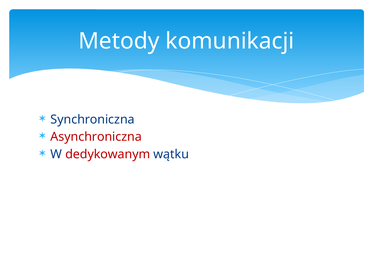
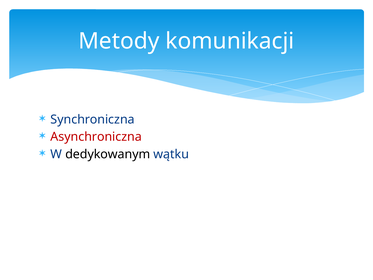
dedykowanym colour: red -> black (108, 154)
